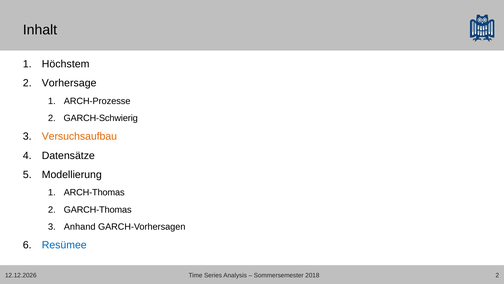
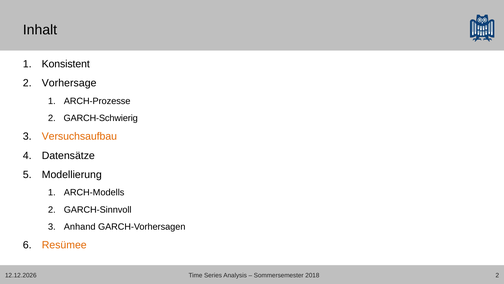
Höchstem: Höchstem -> Konsistent (66, 64)
ARCH-Thomas: ARCH-Thomas -> ARCH-Modells (94, 192)
GARCH-Thomas: GARCH-Thomas -> GARCH-Sinnvoll (98, 209)
Resümee colour: blue -> orange (64, 245)
